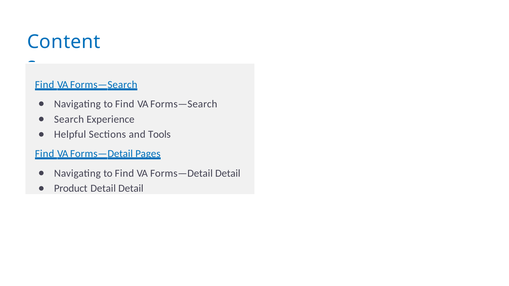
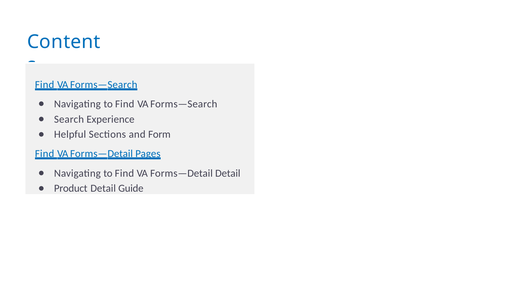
Tools: Tools -> Form (159, 135)
Detail Detail: Detail -> Guide (131, 189)
